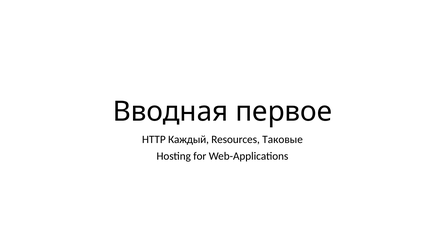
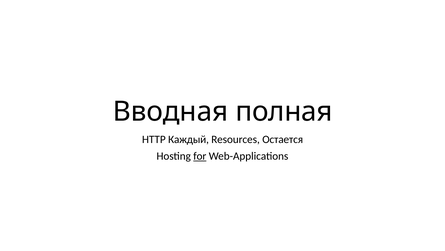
первое: первое -> полная (284, 111)
Таковые: Таковые -> Остается (283, 139)
for underline: none -> present (200, 156)
